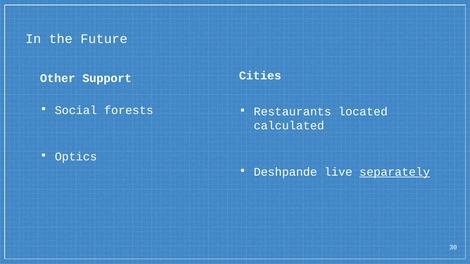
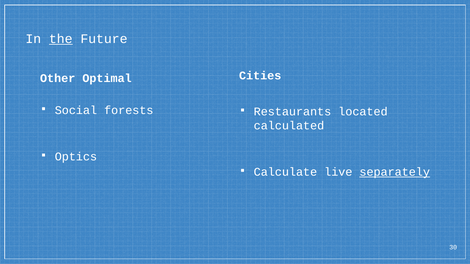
the underline: none -> present (61, 39)
Support: Support -> Optimal (107, 78)
Deshpande: Deshpande -> Calculate (285, 172)
